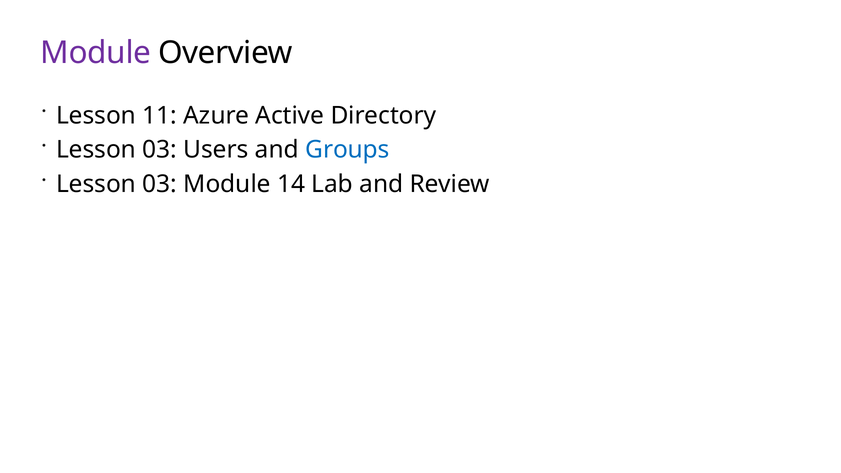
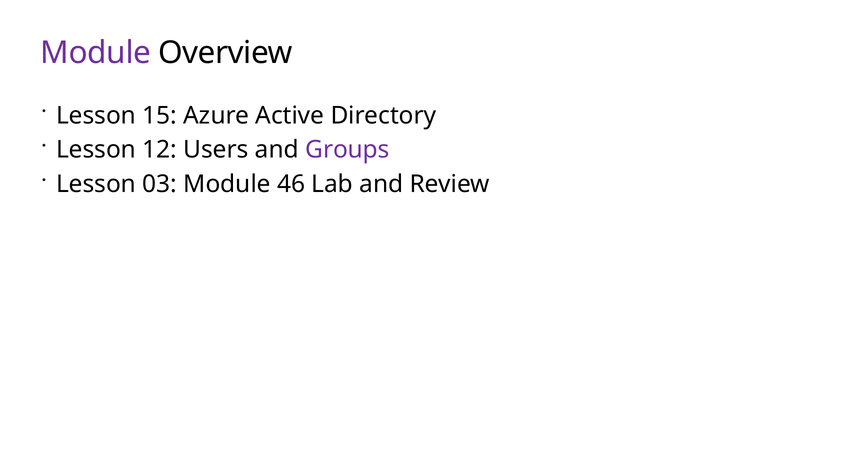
11: 11 -> 15 (160, 115)
03: 03 -> 12 (160, 150)
Groups colour: blue -> purple (347, 150)
14: 14 -> 46 (291, 184)
